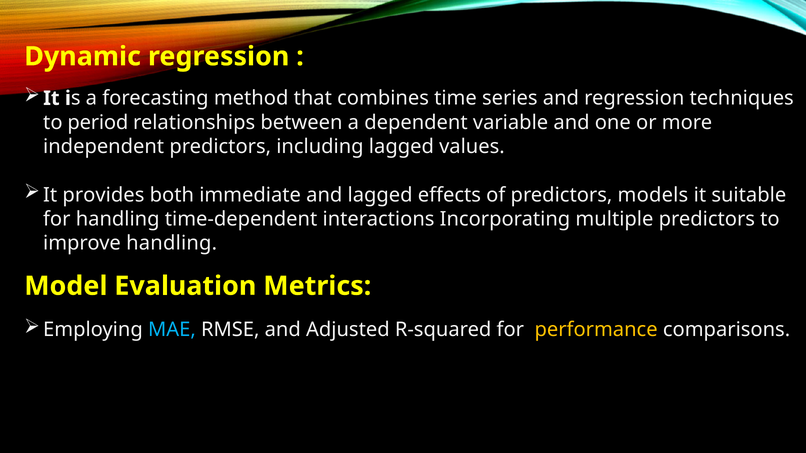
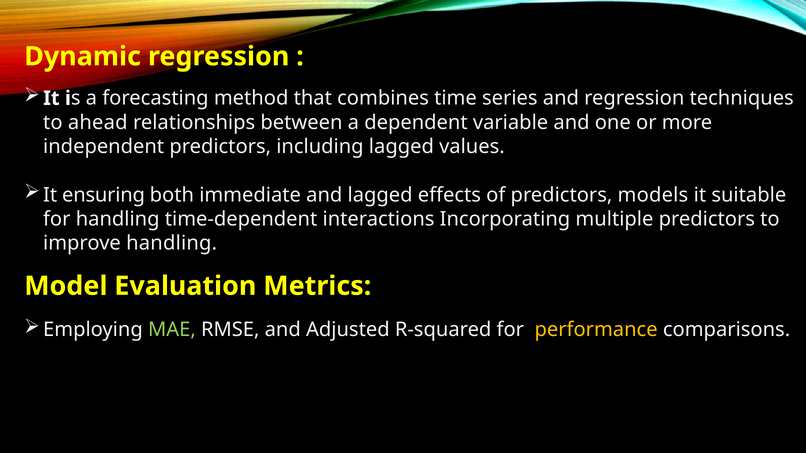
period: period -> ahead (98, 123)
provides: provides -> ensuring (104, 195)
MAE colour: light blue -> light green (172, 330)
